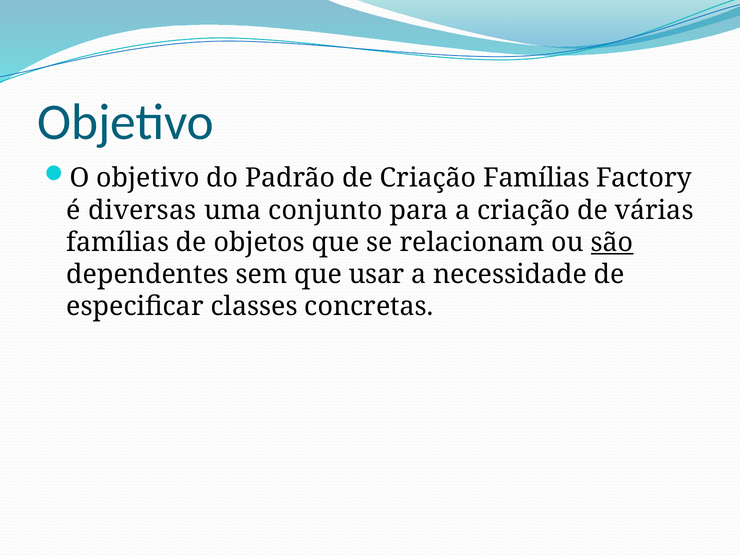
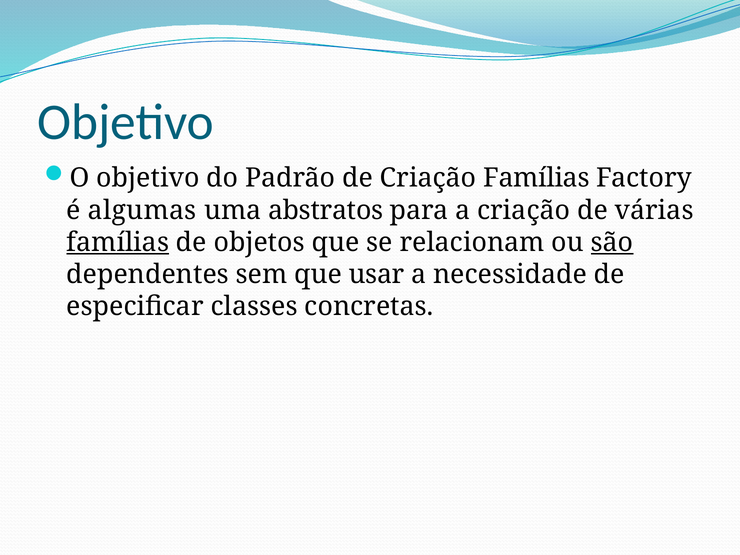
diversas: diversas -> algumas (142, 210)
conjunto: conjunto -> abstratos (326, 210)
famílias underline: none -> present (118, 242)
